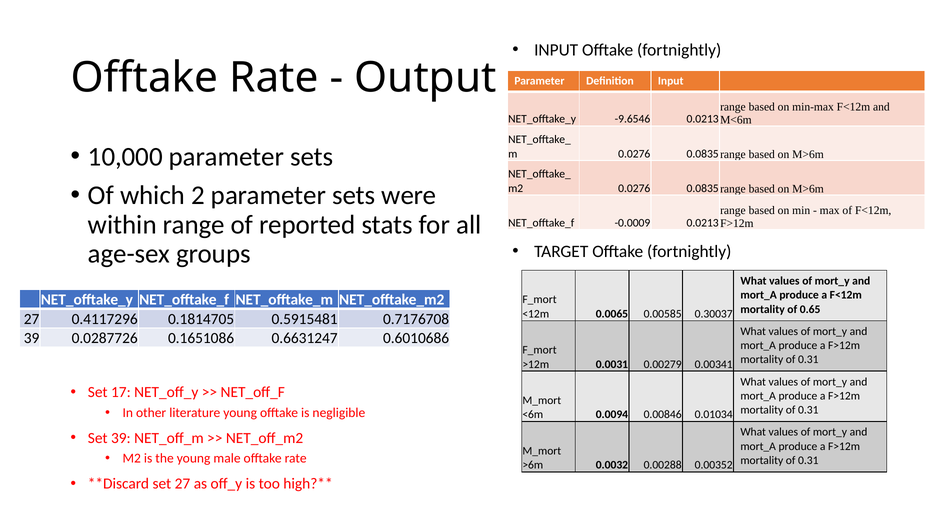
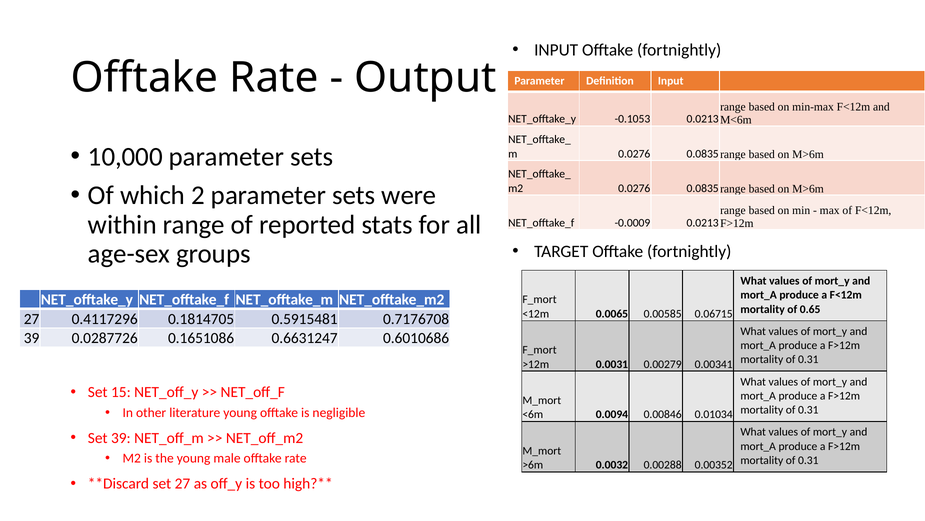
-9.6546: -9.6546 -> -0.1053 (632, 119)
0.30037: 0.30037 -> 0.06715 (714, 313)
17: 17 -> 15 (121, 392)
